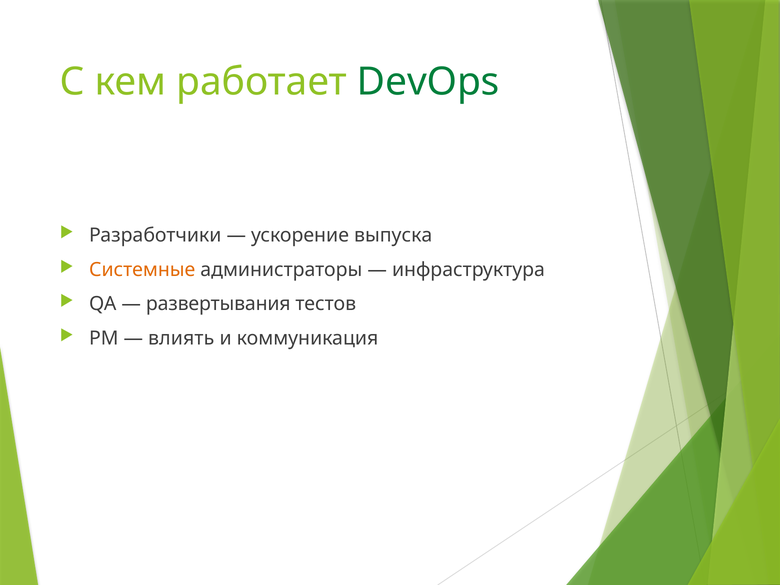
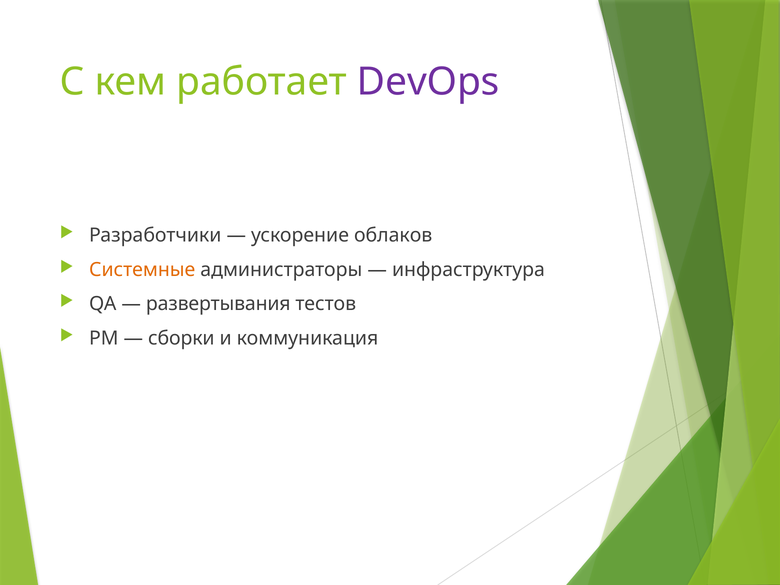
DevOps colour: green -> purple (428, 82)
выпуска: выпуска -> облаков (393, 236)
влиять: влиять -> сборки (181, 338)
